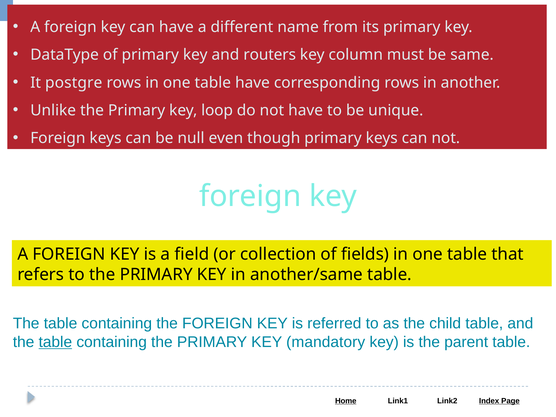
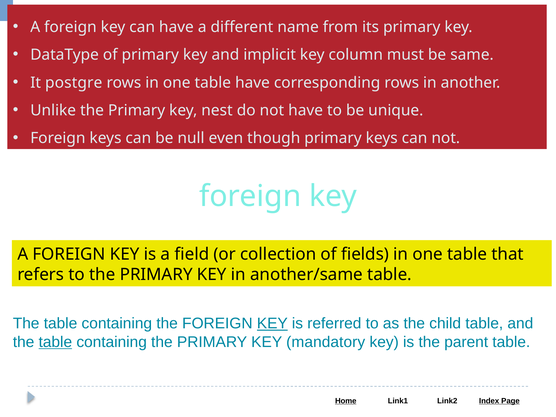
routers: routers -> implicit (270, 55)
loop: loop -> nest (217, 110)
KEY underline: none -> present (272, 324)
